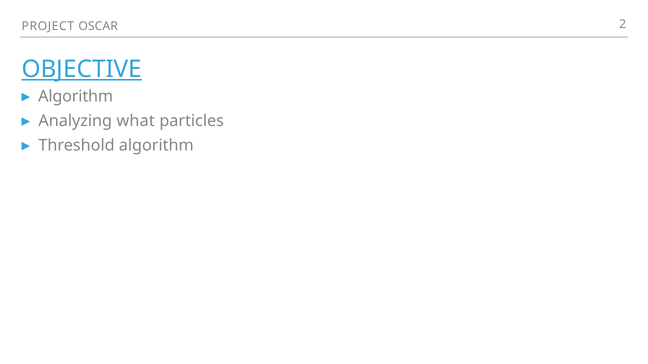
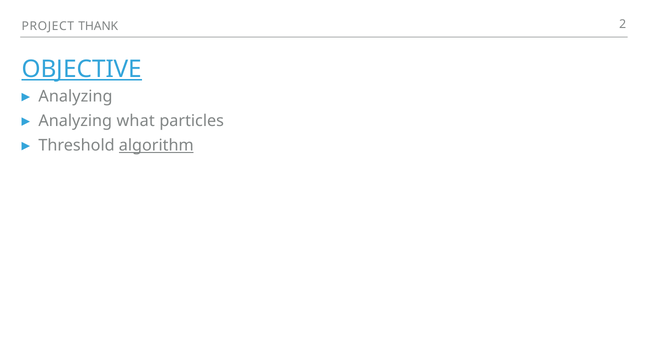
OSCAR: OSCAR -> THANK (98, 26)
Algorithm: Algorithm -> Analyzing (76, 97)
algorithm underline: none -> present (156, 146)
